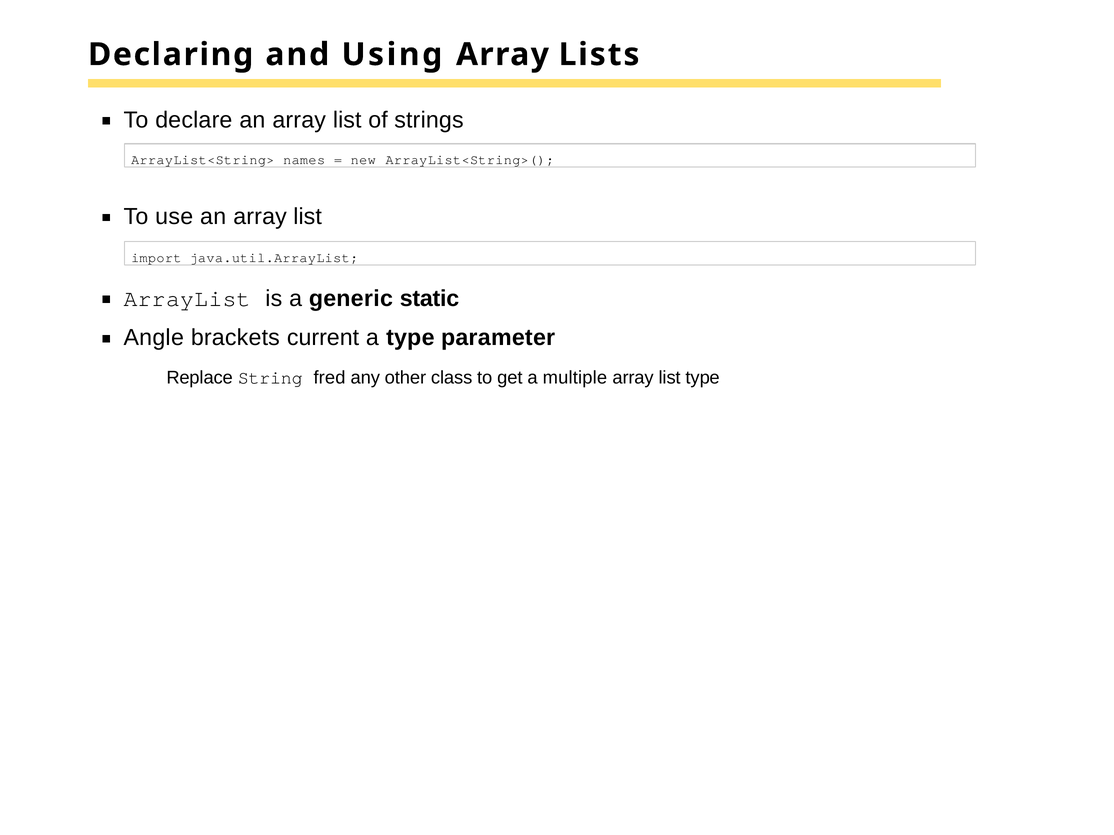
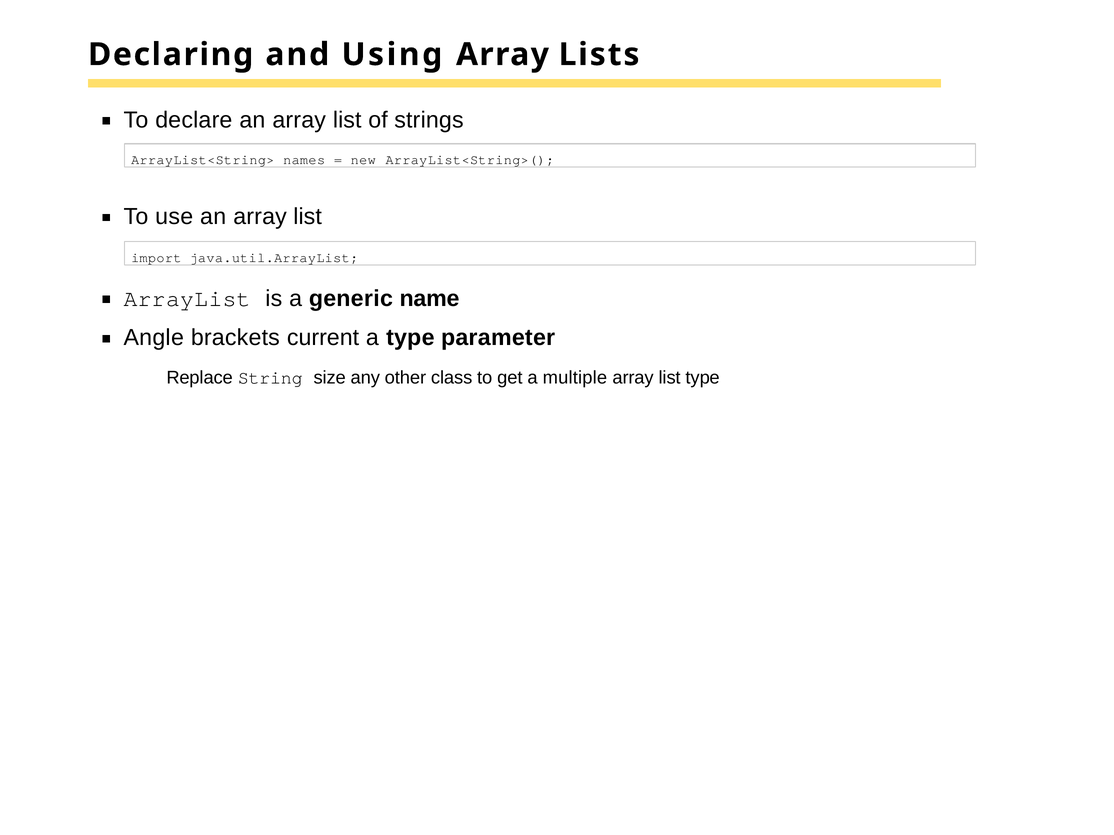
static: static -> name (429, 299)
fred: fred -> size (330, 378)
